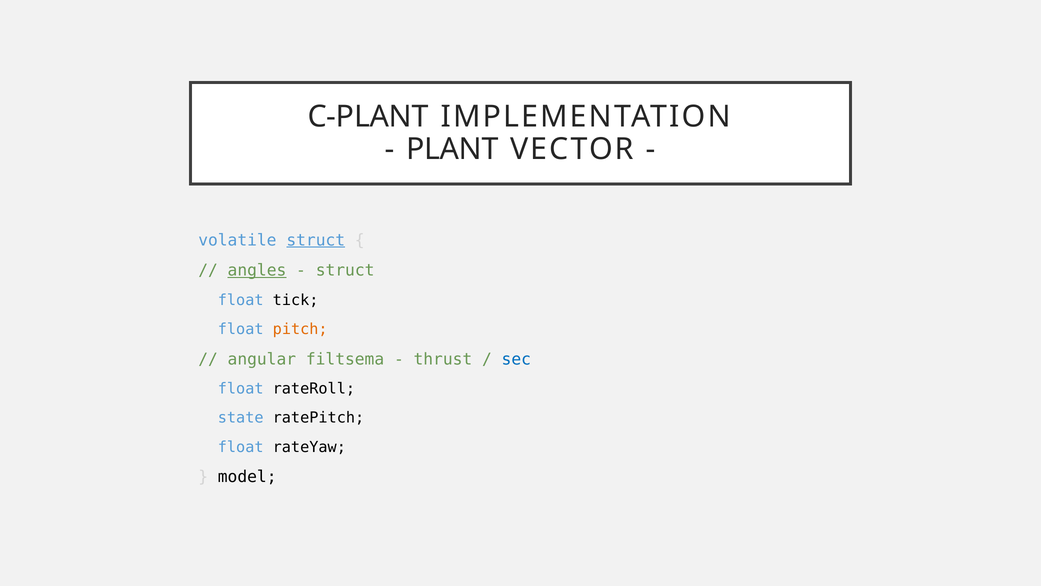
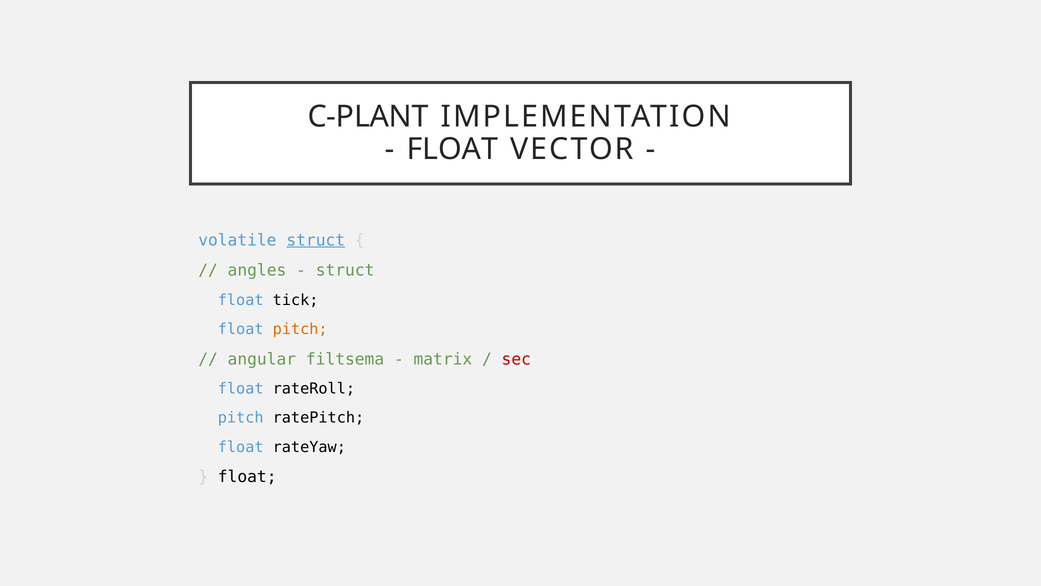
PLANT: PLANT -> FLOAT (452, 149)
angles underline: present -> none (257, 270)
thrust: thrust -> matrix (443, 359)
sec colour: blue -> red (516, 359)
state: state -> pitch (241, 418)
model: model -> float (247, 477)
